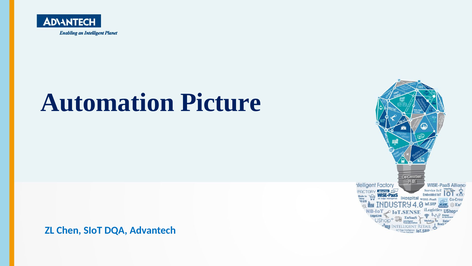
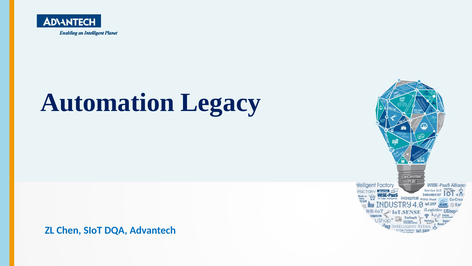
Picture: Picture -> Legacy (221, 102)
